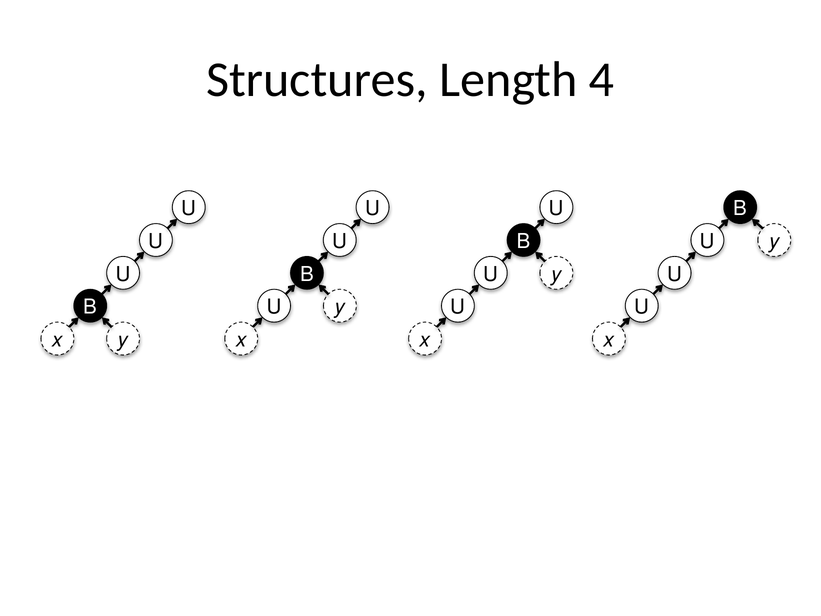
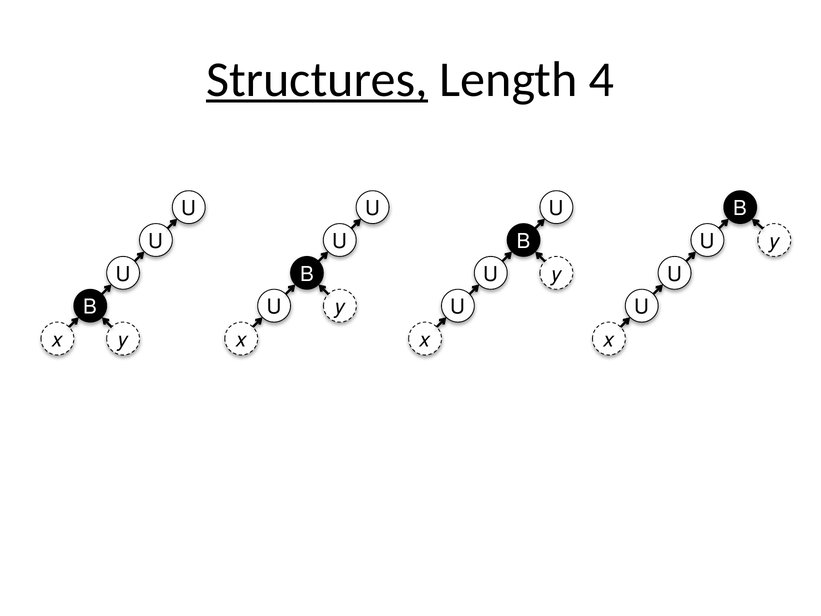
Structures underline: none -> present (317, 79)
